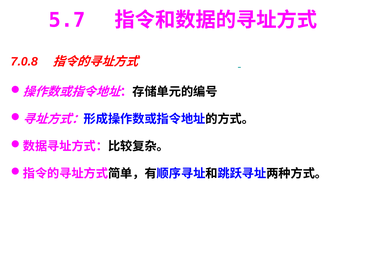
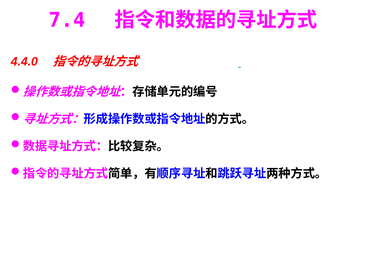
5.7: 5.7 -> 7.4 (67, 20)
7.0.8: 7.0.8 -> 4.4.0 (24, 61)
